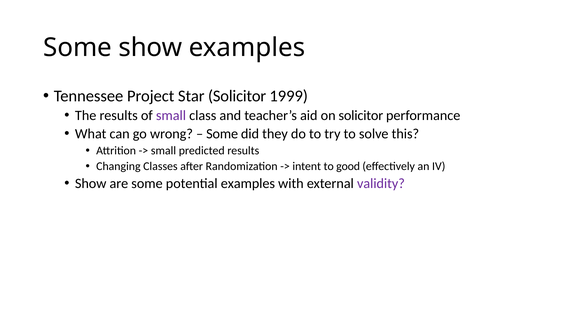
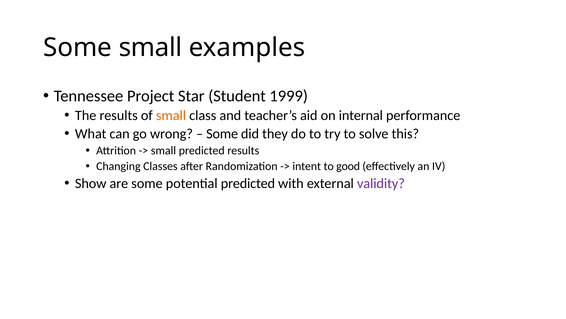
Some show: show -> small (150, 48)
Star Solicitor: Solicitor -> Student (237, 96)
small colour: purple -> orange (171, 115)
on solicitor: solicitor -> internal (361, 115)
potential examples: examples -> predicted (248, 183)
